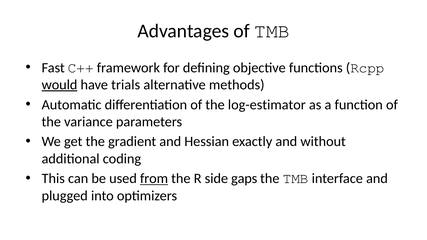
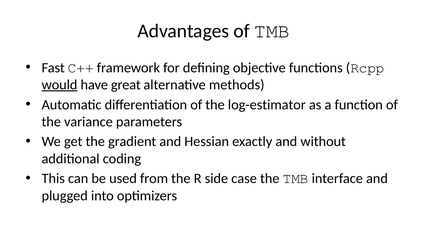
trials: trials -> great (126, 85)
from underline: present -> none (154, 179)
gaps: gaps -> case (244, 179)
